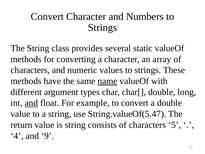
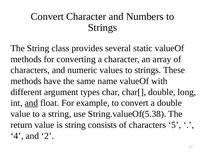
name underline: present -> none (107, 81)
String.valueOf(5.47: String.valueOf(5.47 -> String.valueOf(5.38 (127, 114)
9: 9 -> 2 (48, 136)
